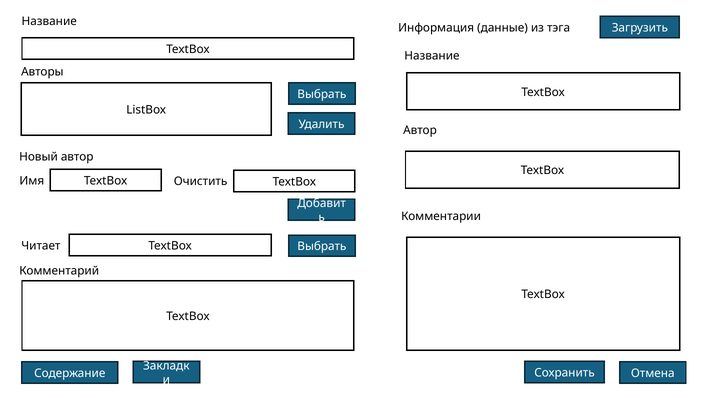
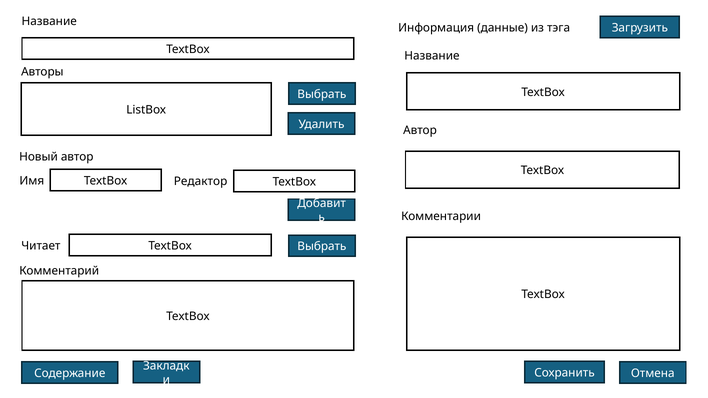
Очистить: Очистить -> Редактор (201, 182)
